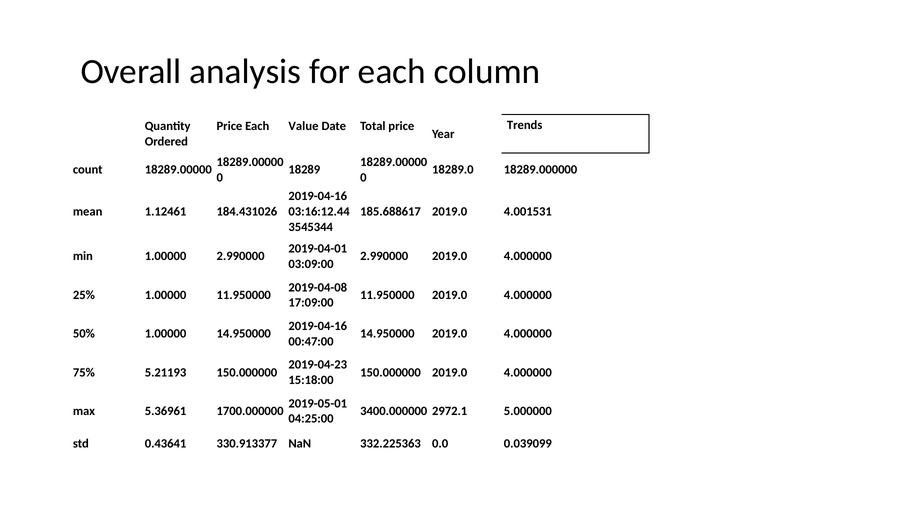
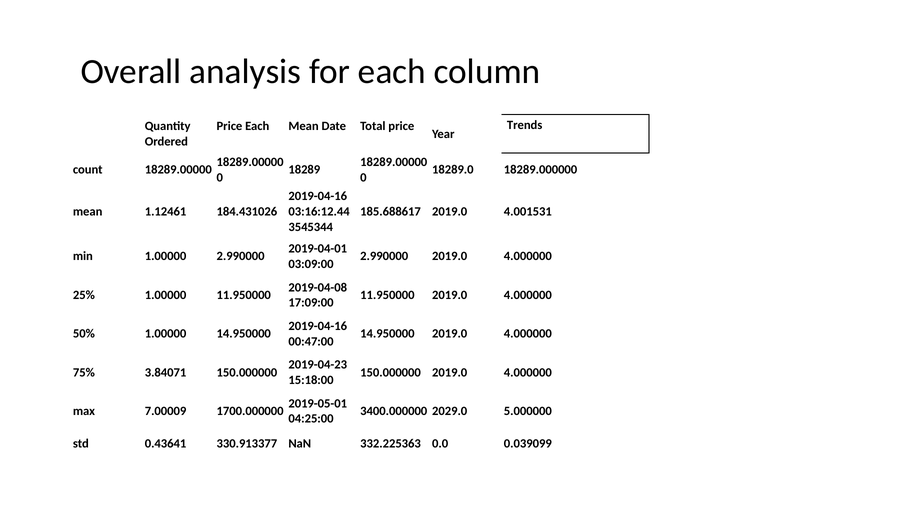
Each Value: Value -> Mean (304, 126)
5.21193: 5.21193 -> 3.84071 (166, 372)
5.36961: 5.36961 -> 7.00009 (166, 411)
2972.1: 2972.1 -> 2029.0 (450, 411)
